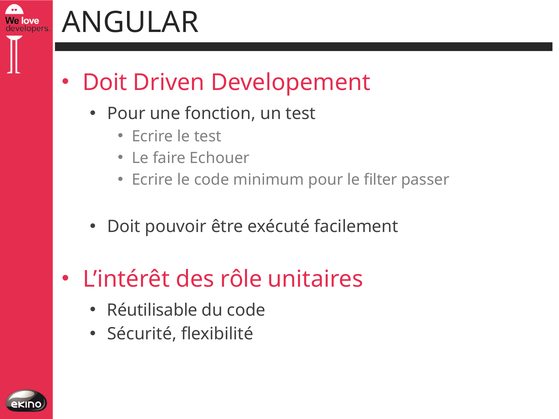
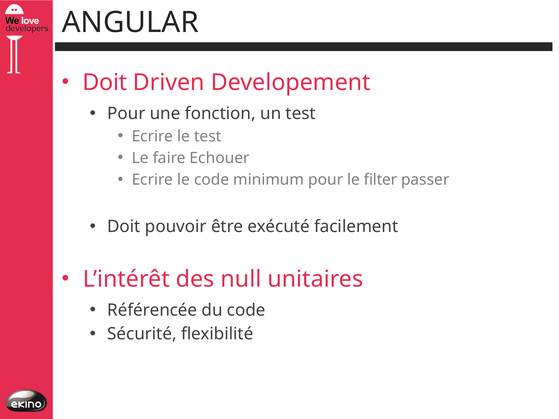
rôle: rôle -> null (241, 279)
Réutilisable: Réutilisable -> Référencée (152, 310)
